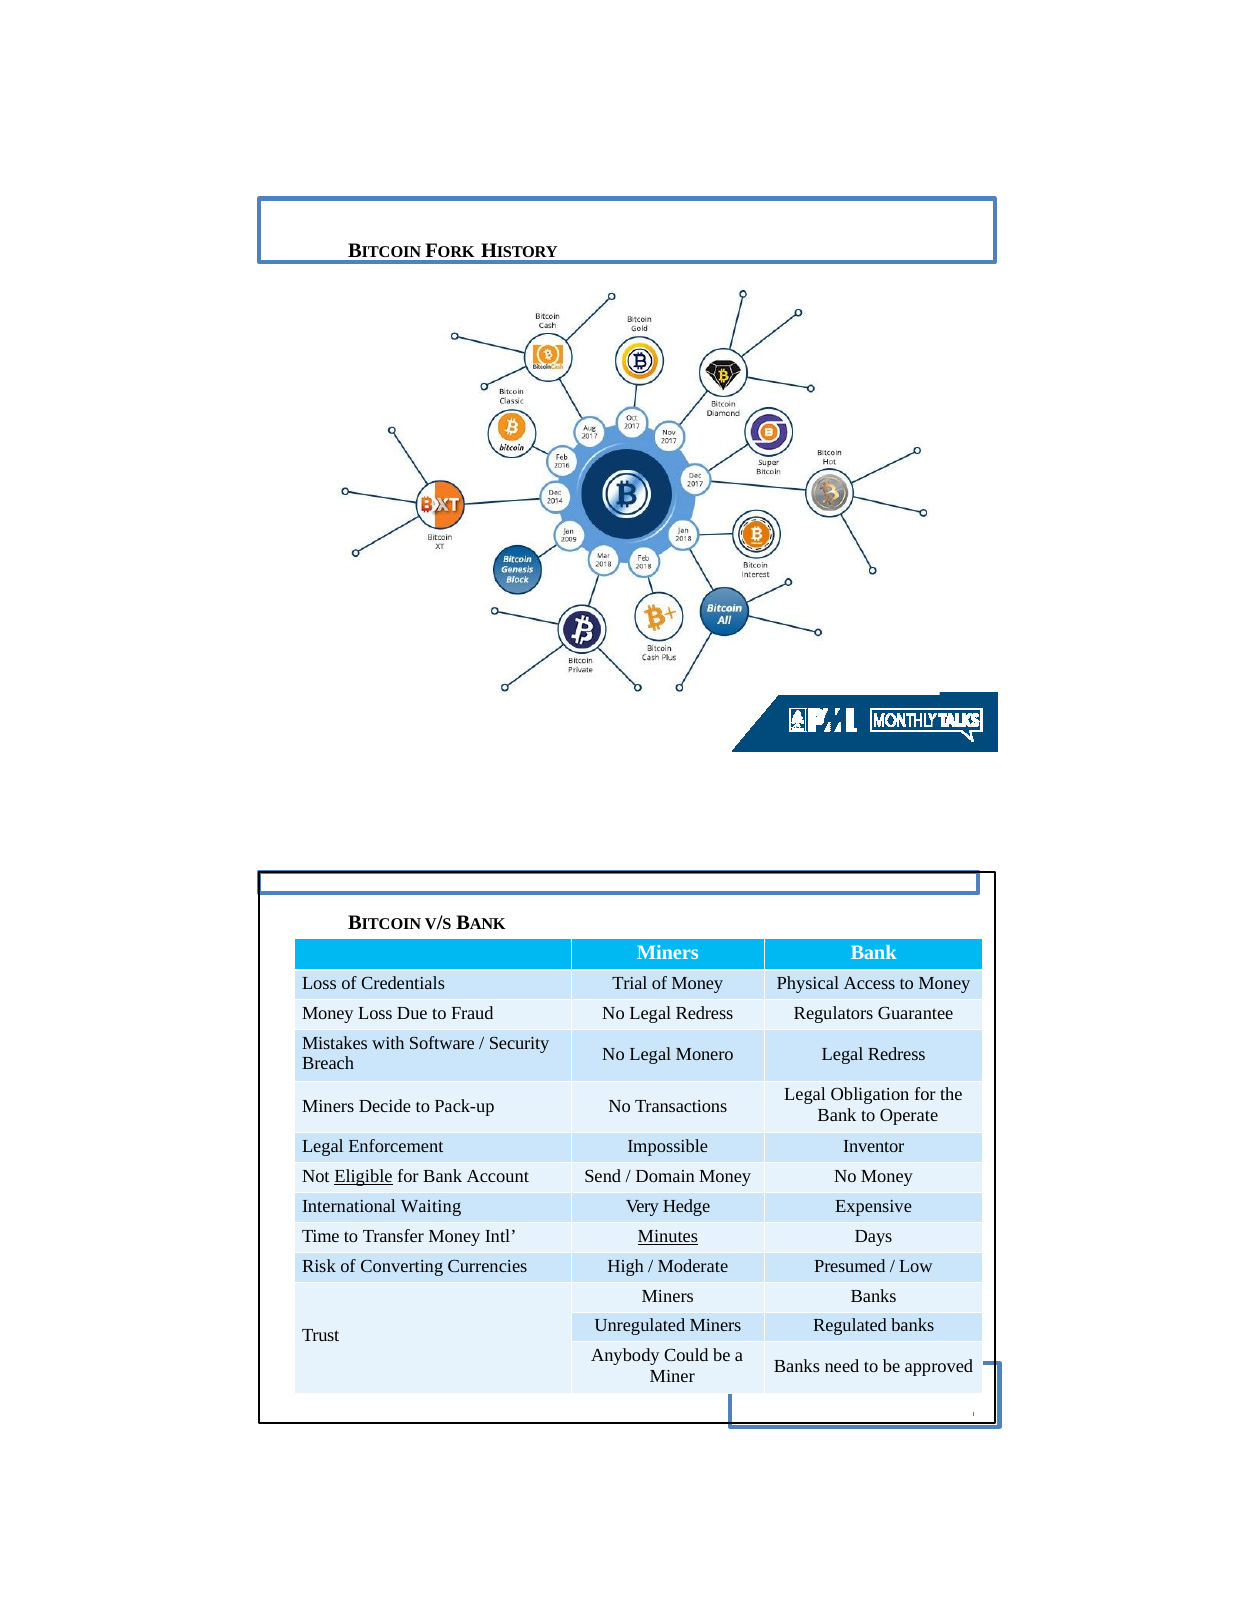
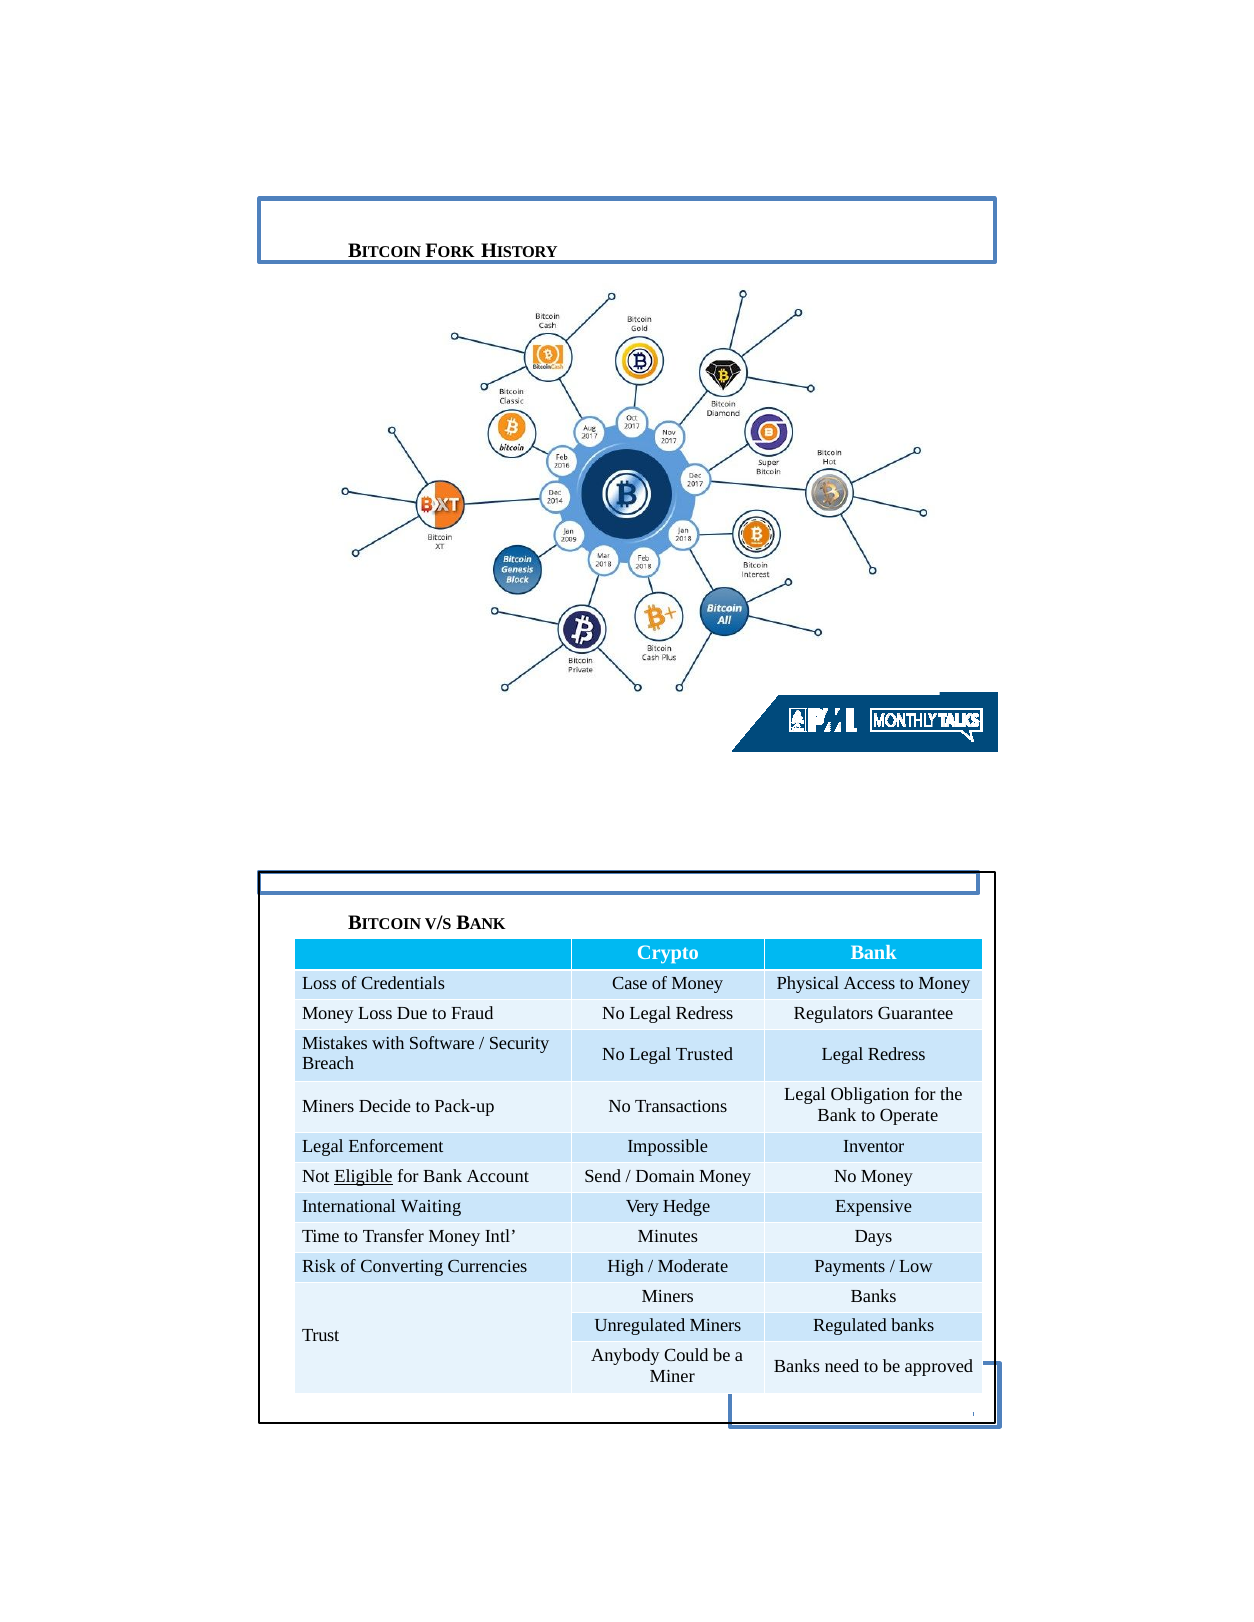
Miners: Miners -> Crypto (668, 953)
Trial: Trial -> Case (630, 984)
Monero: Monero -> Trusted (704, 1055)
Minutes underline: present -> none (668, 1237)
Presumed: Presumed -> Payments (850, 1267)
